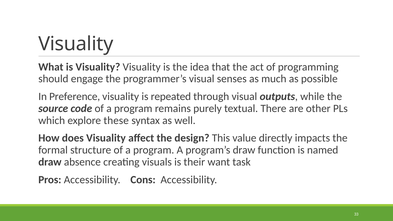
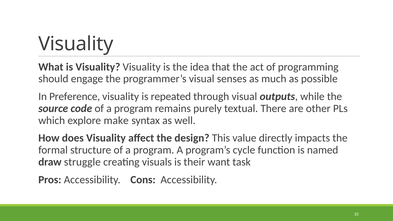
these: these -> make (116, 120)
program’s draw: draw -> cycle (244, 150)
absence: absence -> struggle (82, 162)
